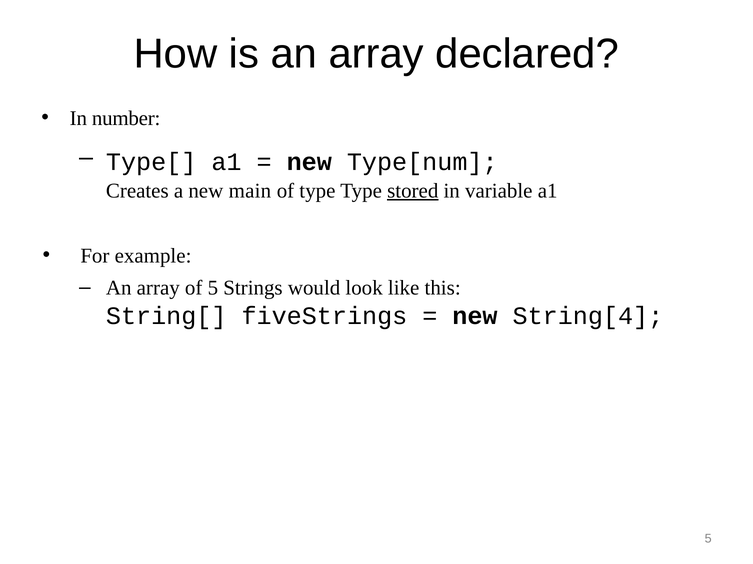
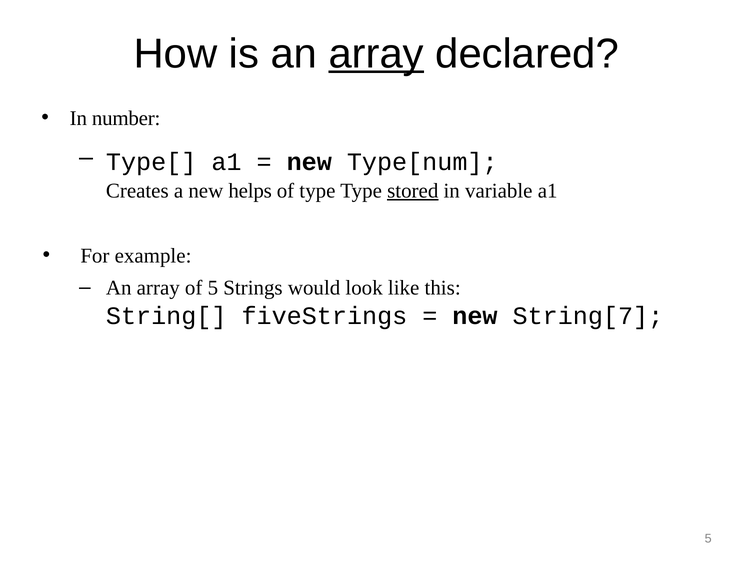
array underline: none -> present (376, 54)
main: main -> helps (250, 191)
String[4: String[4 -> String[7 (588, 316)
